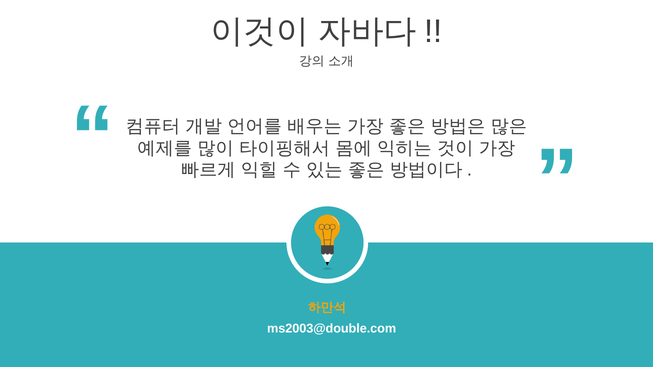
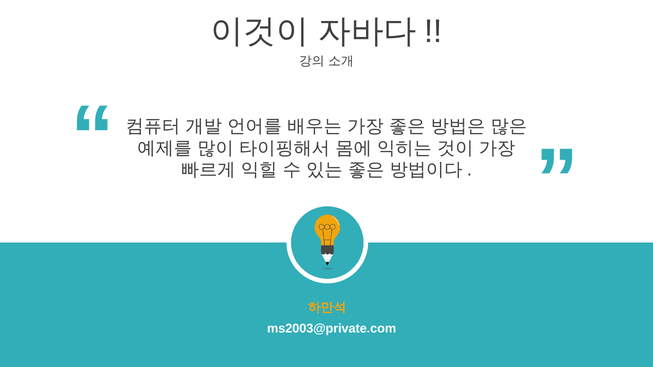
ms2003@double.com: ms2003@double.com -> ms2003@private.com (332, 329)
